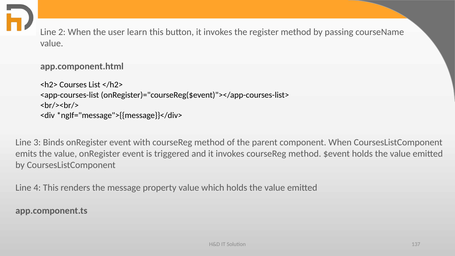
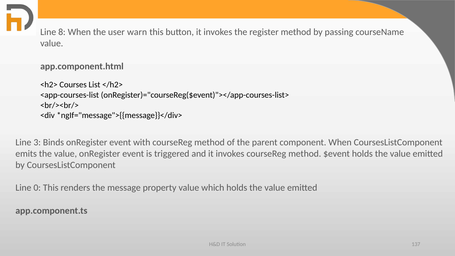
2: 2 -> 8 (62, 32)
learn: learn -> warn (137, 32)
4: 4 -> 0 (37, 188)
